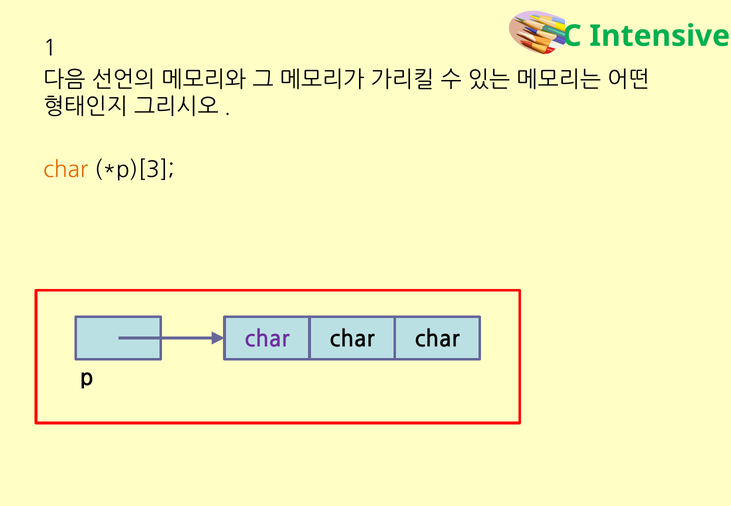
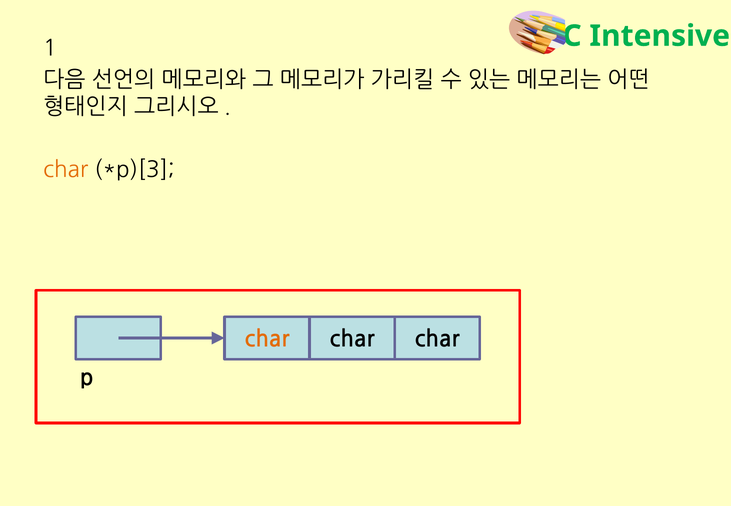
char colour: purple -> orange (267, 340)
